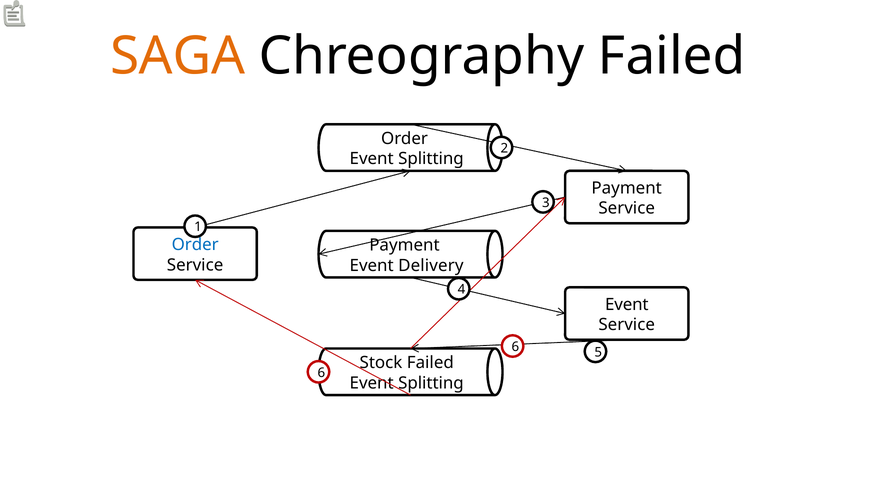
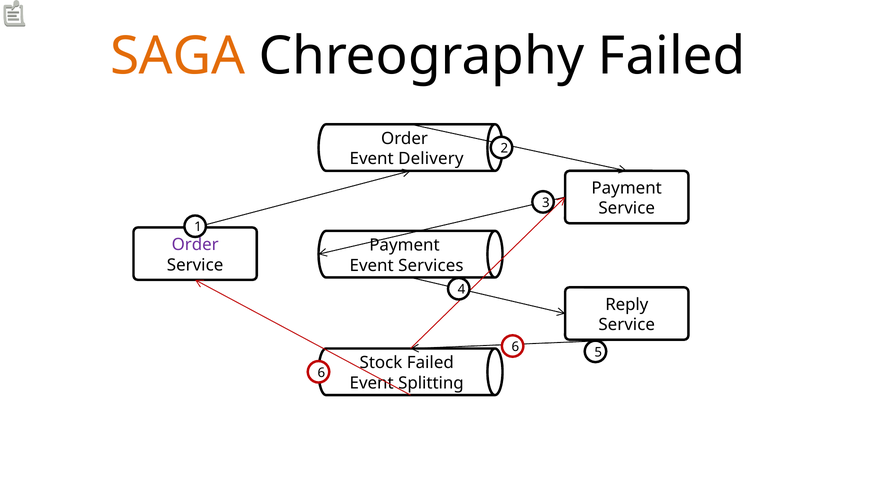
Splitting: Splitting -> Delivery (431, 159)
Order colour: blue -> purple (195, 245)
Delivery: Delivery -> Services (431, 266)
Event: Event -> Reply (627, 305)
